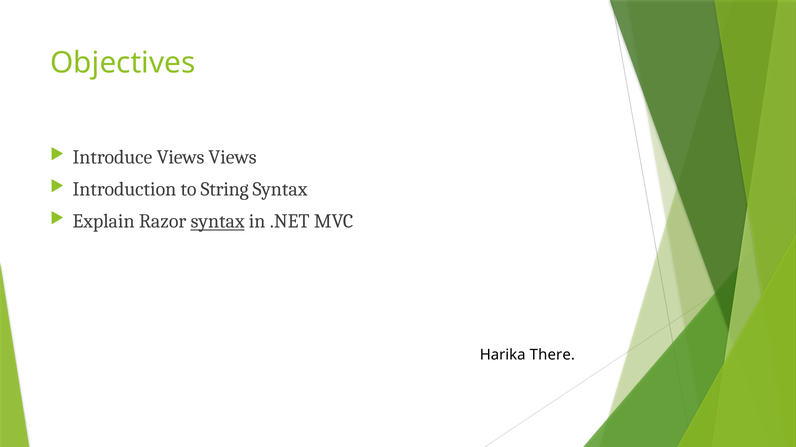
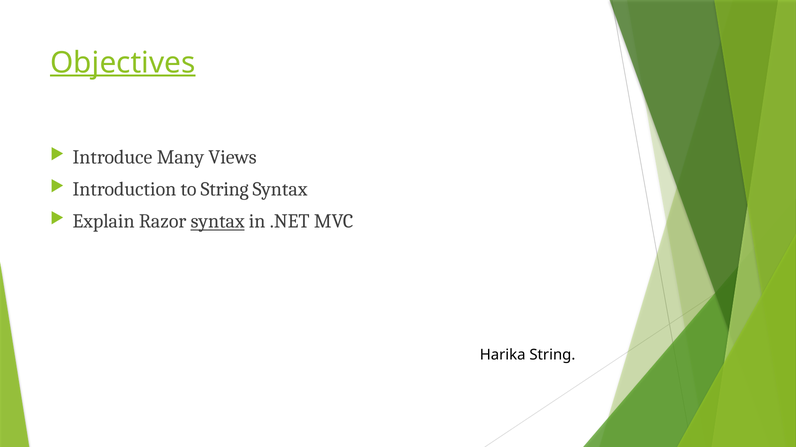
Objectives underline: none -> present (123, 63)
Introduce Views: Views -> Many (181, 157)
Harika There: There -> String (552, 356)
